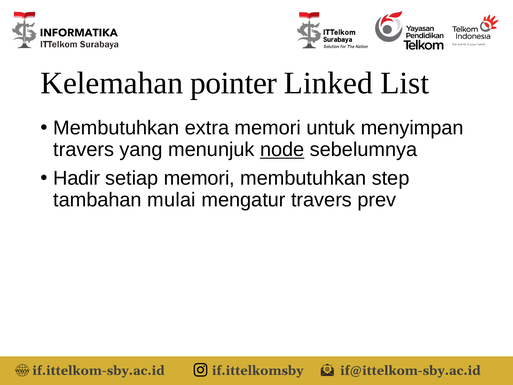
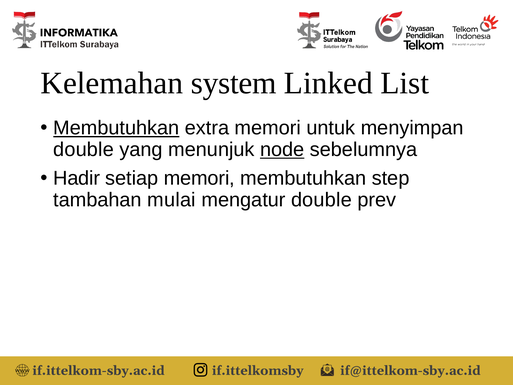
pointer: pointer -> system (234, 83)
Membutuhkan underline: none -> present (116, 128)
travers: travers -> double (84, 149)
mengatur travers: travers -> double (321, 200)
